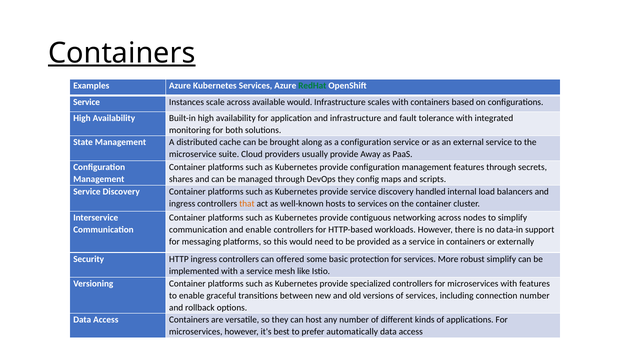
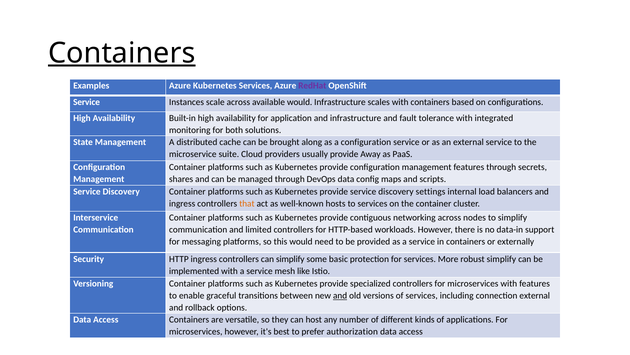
RedHat colour: green -> purple (312, 86)
DevOps they: they -> data (346, 179)
handled: handled -> settings (431, 191)
and enable: enable -> limited (259, 229)
can offered: offered -> simplify (290, 259)
and underline: none -> present (340, 295)
connection number: number -> external (535, 295)
automatically: automatically -> authorization (352, 331)
